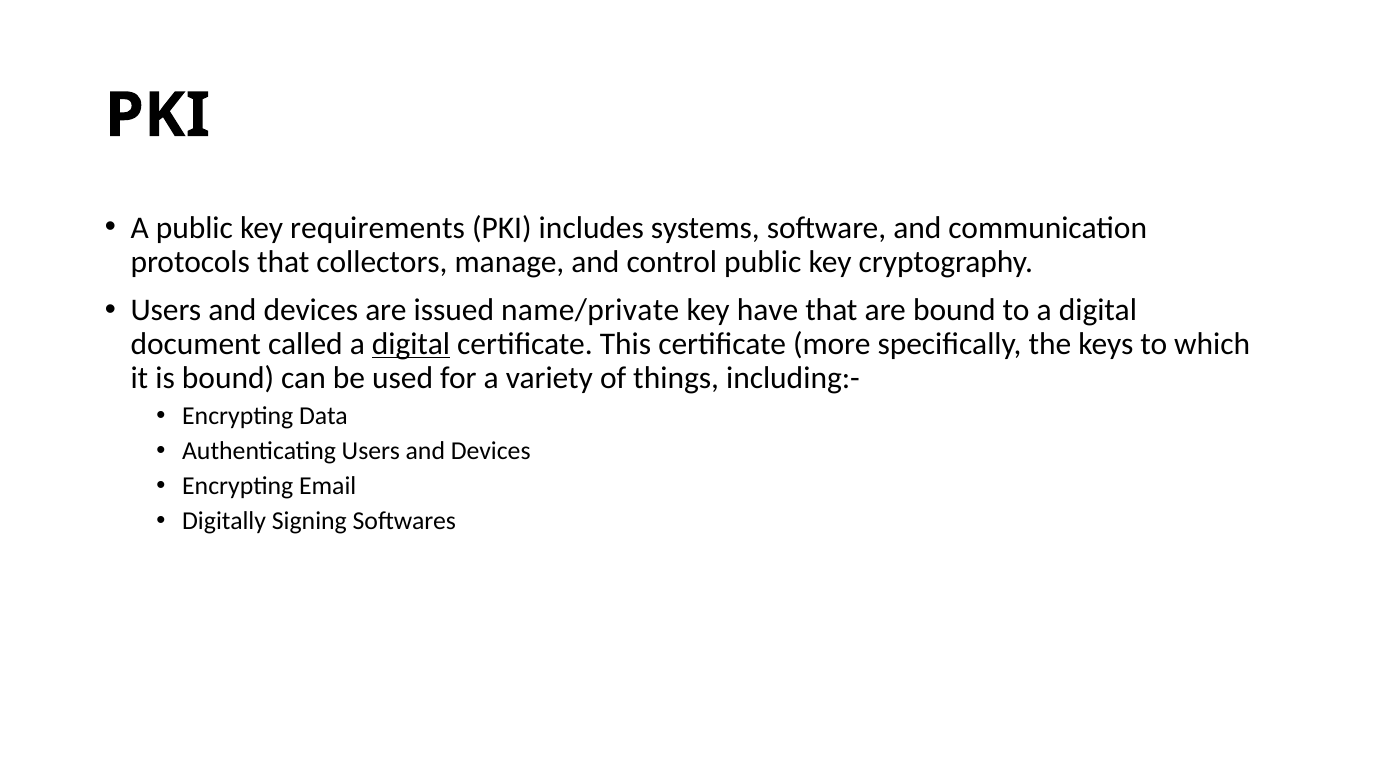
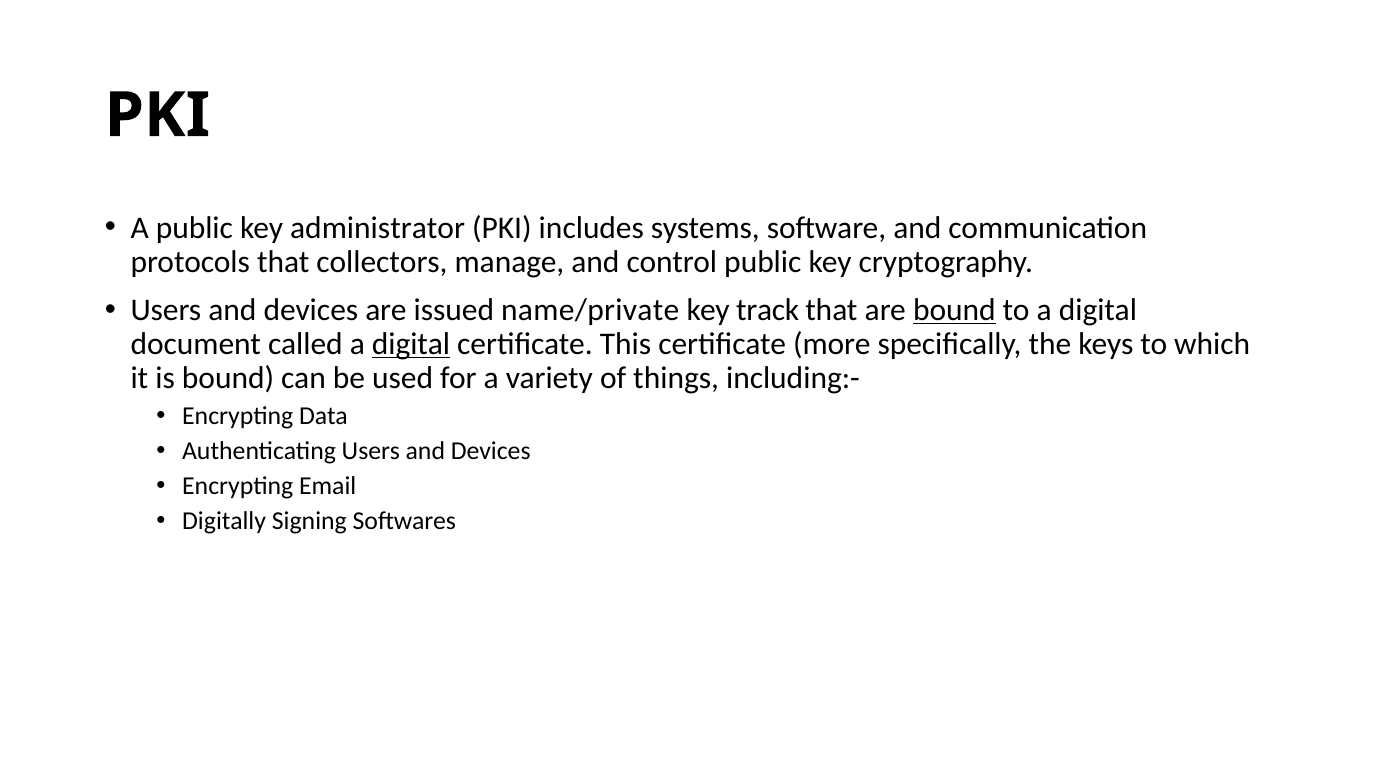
requirements: requirements -> administrator (378, 228)
have: have -> track (768, 310)
bound underline: none -> present (954, 310)
